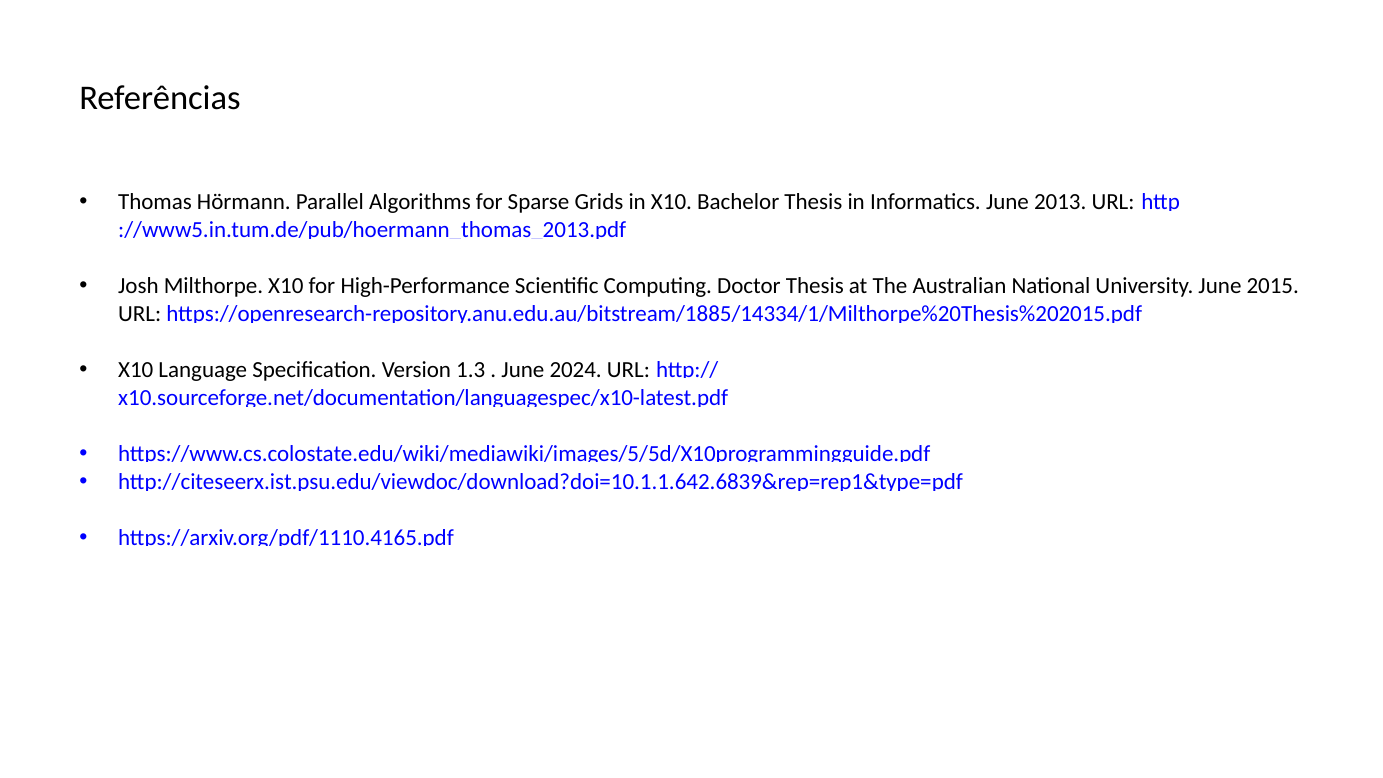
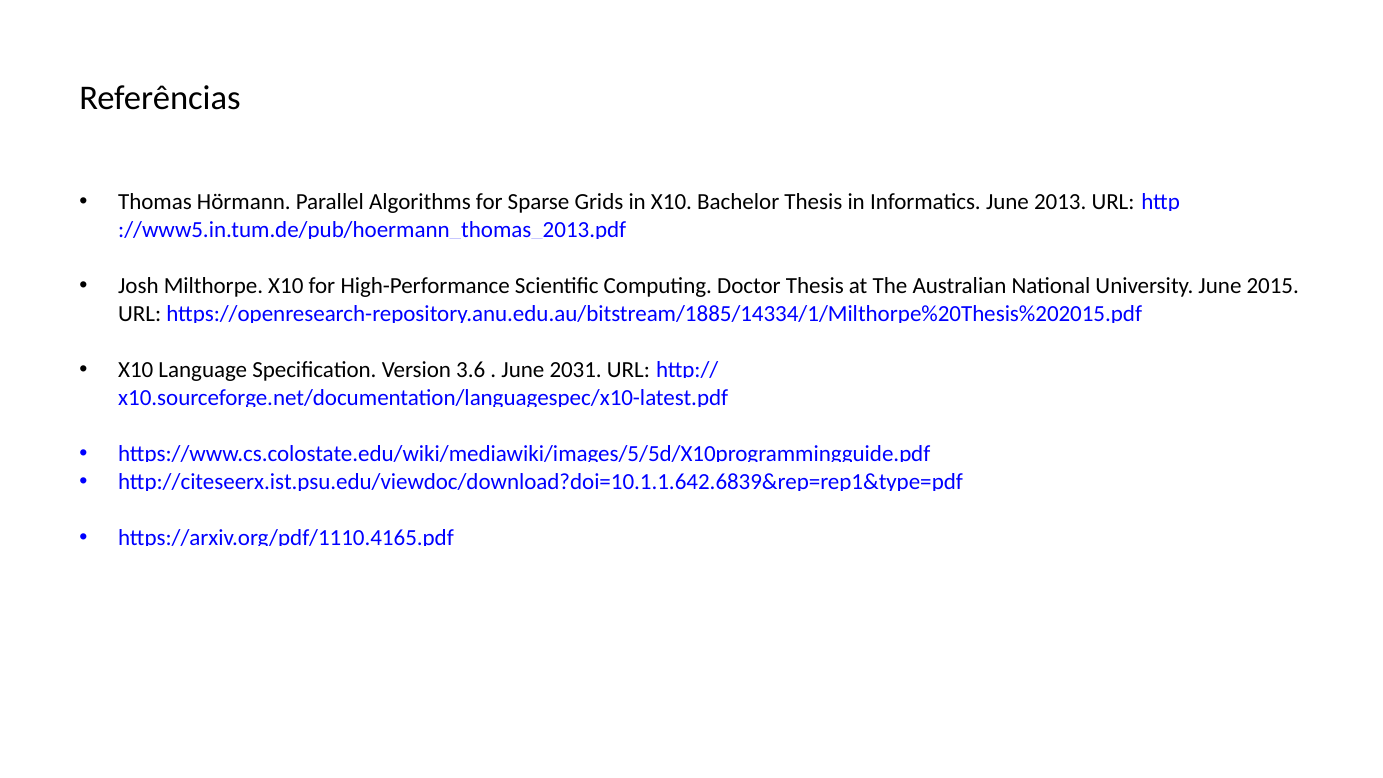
1.3: 1.3 -> 3.6 (471, 369)
2024: 2024 -> 2031 (576, 369)
